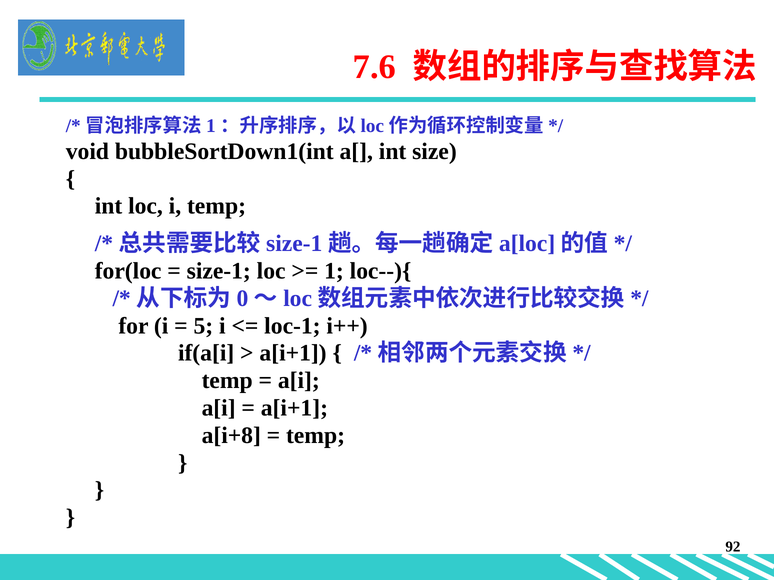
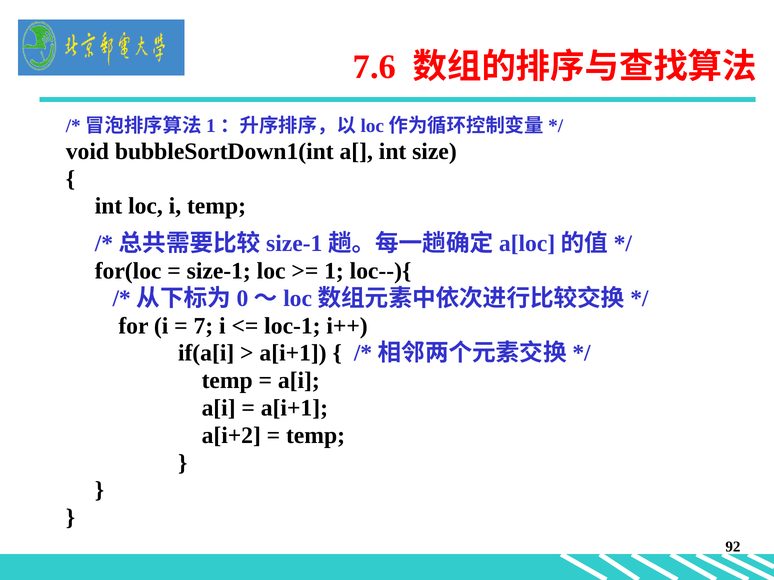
5: 5 -> 7 (203, 326)
a[i+8: a[i+8 -> a[i+2 (231, 436)
